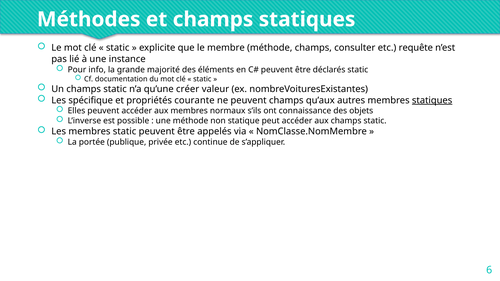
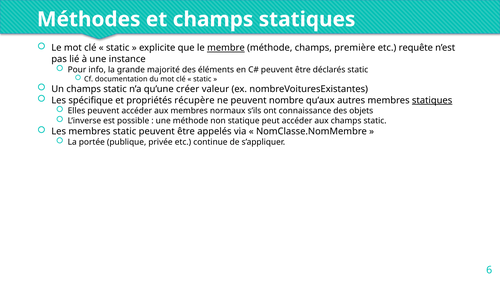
membre underline: none -> present (226, 48)
consulter: consulter -> première (355, 48)
courante: courante -> récupère (194, 100)
peuvent champs: champs -> nombre (286, 100)
